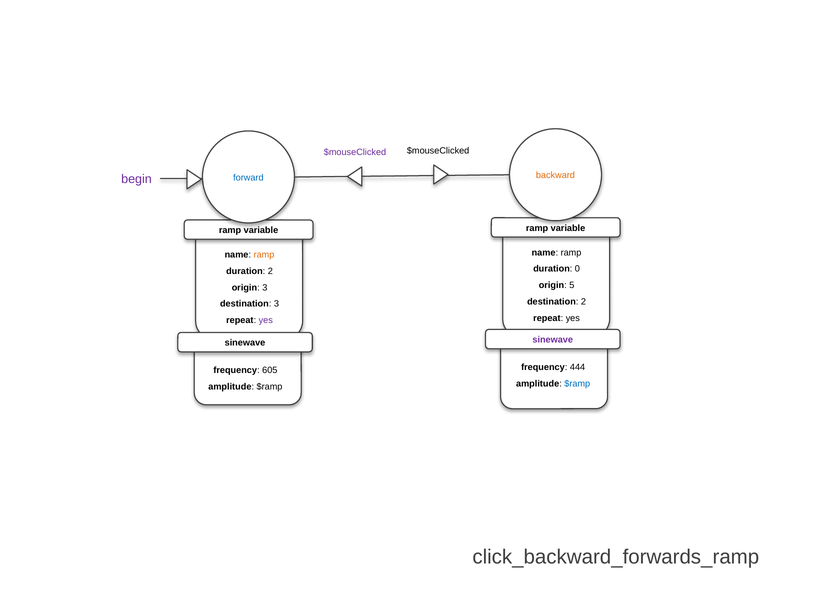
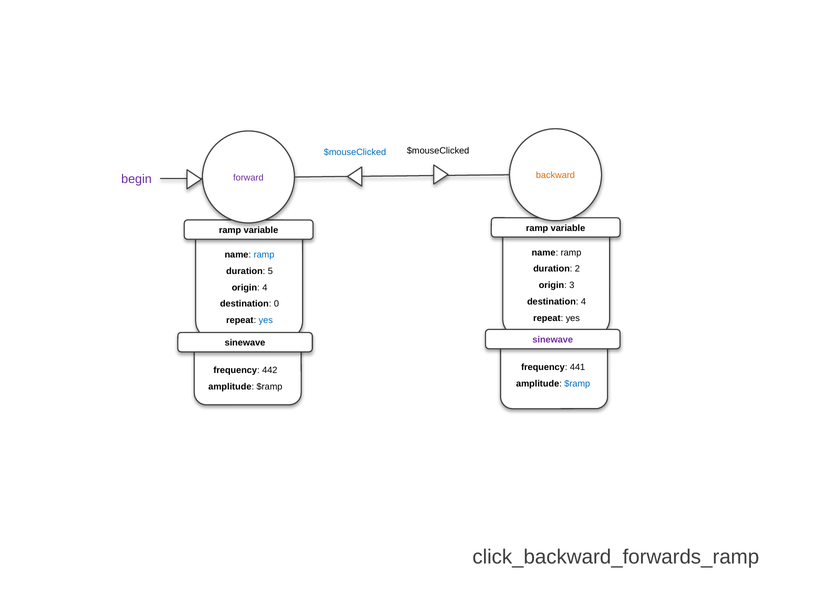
$mouseClicked colour: purple -> blue (355, 152)
forward colour: blue -> purple (248, 178)
ramp colour: orange -> blue (264, 255)
0: 0 -> 2 (577, 269)
duration 2: 2 -> 5 (270, 271)
5: 5 -> 3 (572, 285)
origin 3: 3 -> 4 (265, 288)
destination 2: 2 -> 4 (584, 302)
destination 3: 3 -> 0 (276, 304)
yes colour: purple -> blue (266, 320)
444: 444 -> 441 (578, 367)
605: 605 -> 442 (270, 370)
